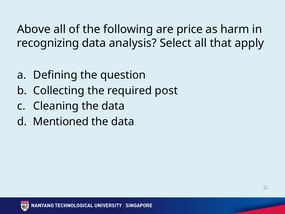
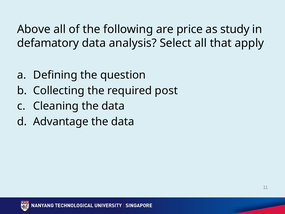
harm: harm -> study (235, 29)
recognizing: recognizing -> defamatory (48, 43)
Mentioned: Mentioned -> Advantage (61, 121)
